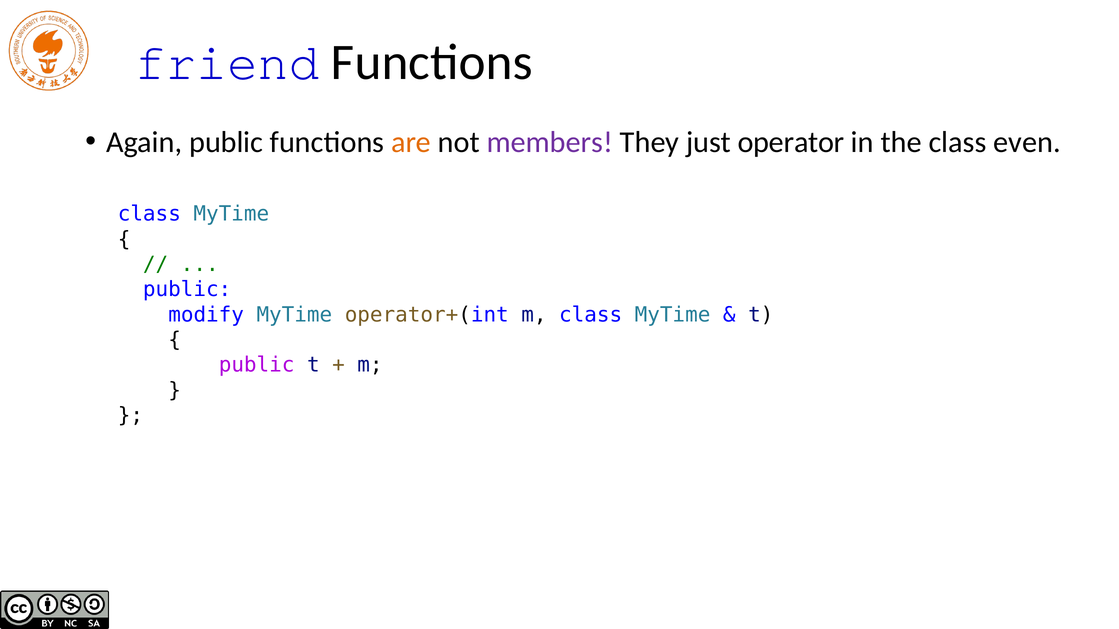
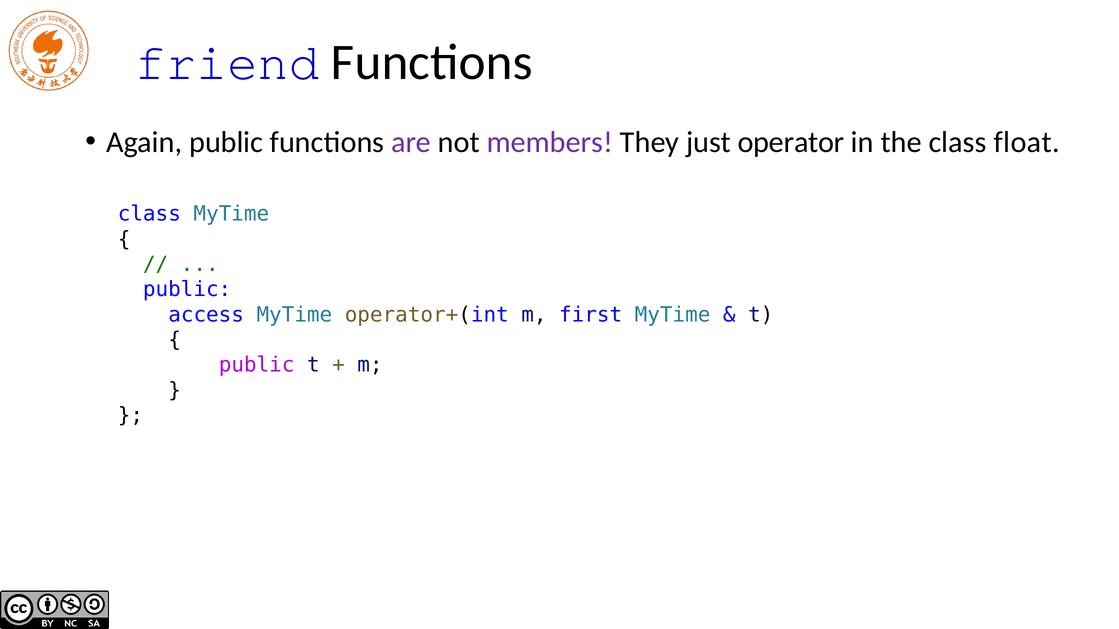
are colour: orange -> purple (411, 142)
even: even -> float (1027, 142)
modify: modify -> access (206, 315)
m class: class -> first (591, 315)
